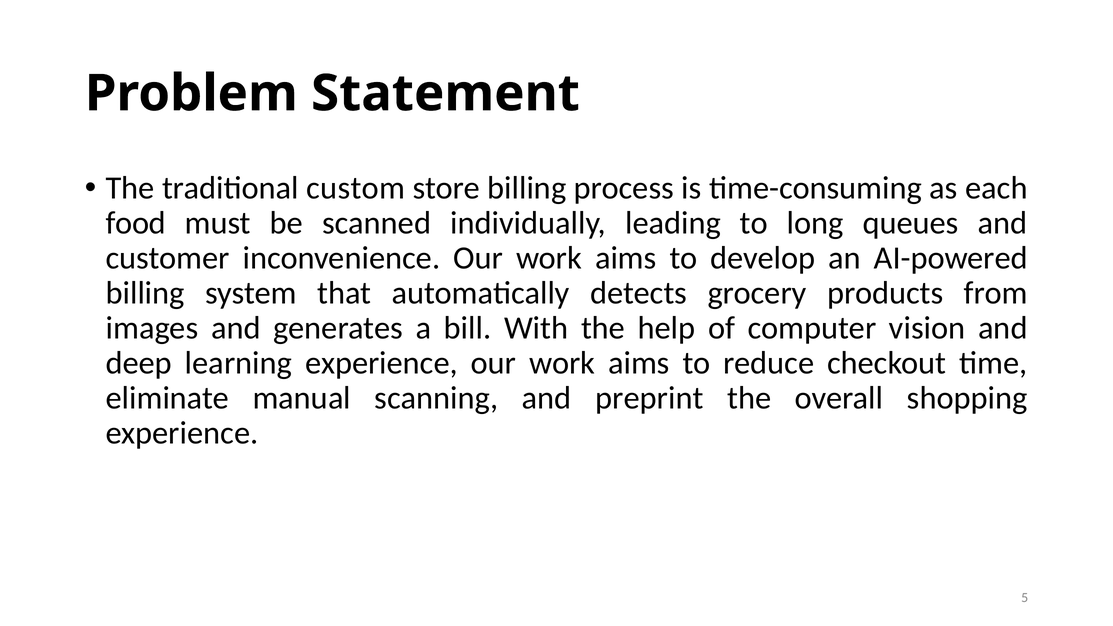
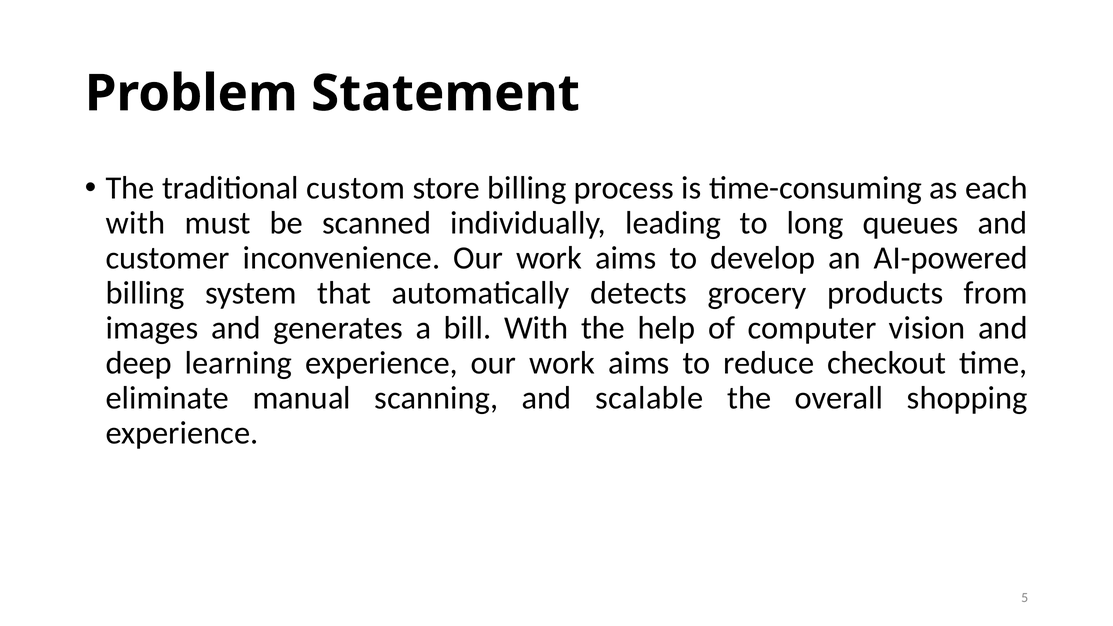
food: food -> with (135, 223)
preprint: preprint -> scalable (649, 398)
